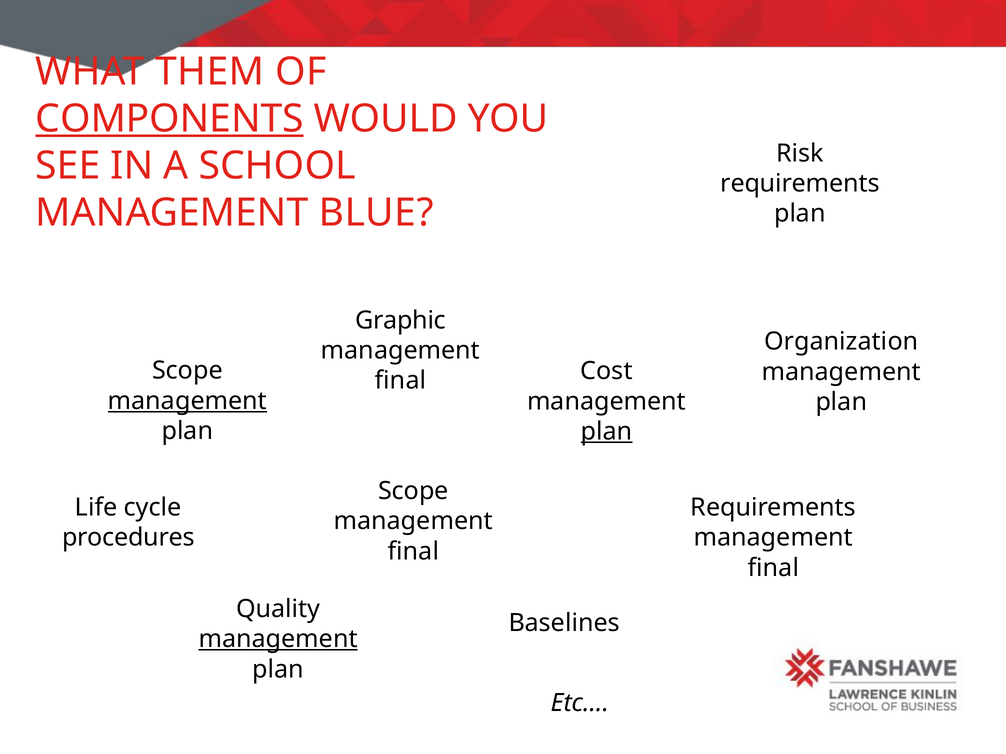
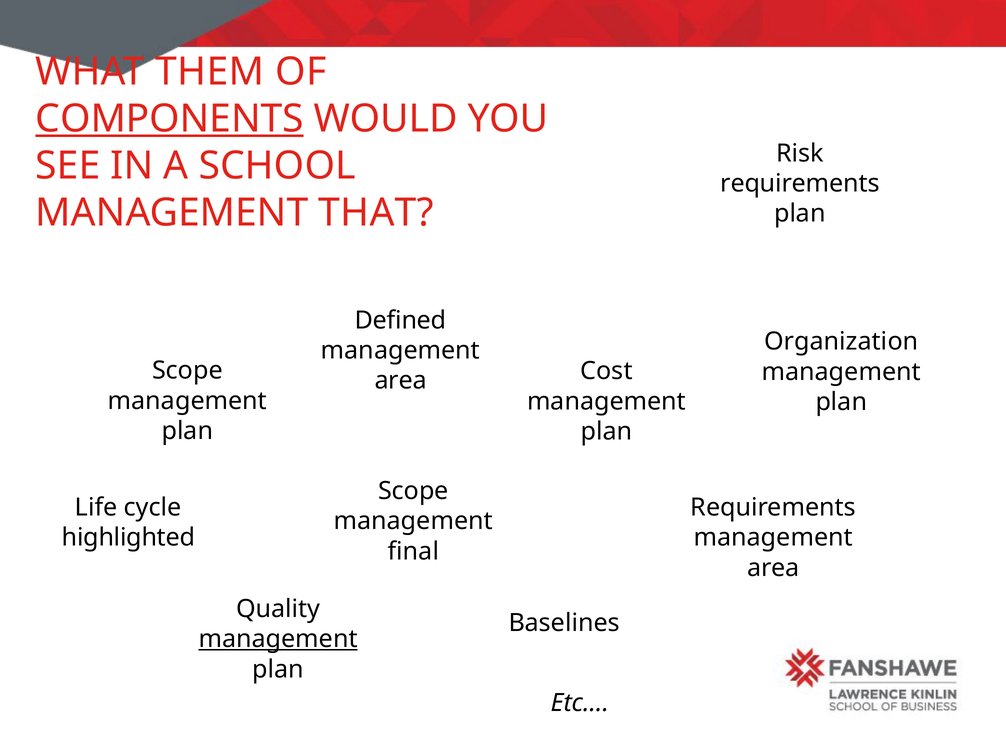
BLUE: BLUE -> THAT (376, 213)
Graphic: Graphic -> Defined (401, 321)
final: final -> area (401, 381)
management underline: present -> none (187, 401)
plan underline: present -> none (607, 432)
procedures: procedures -> highlighted (128, 538)
final: final -> area (773, 568)
